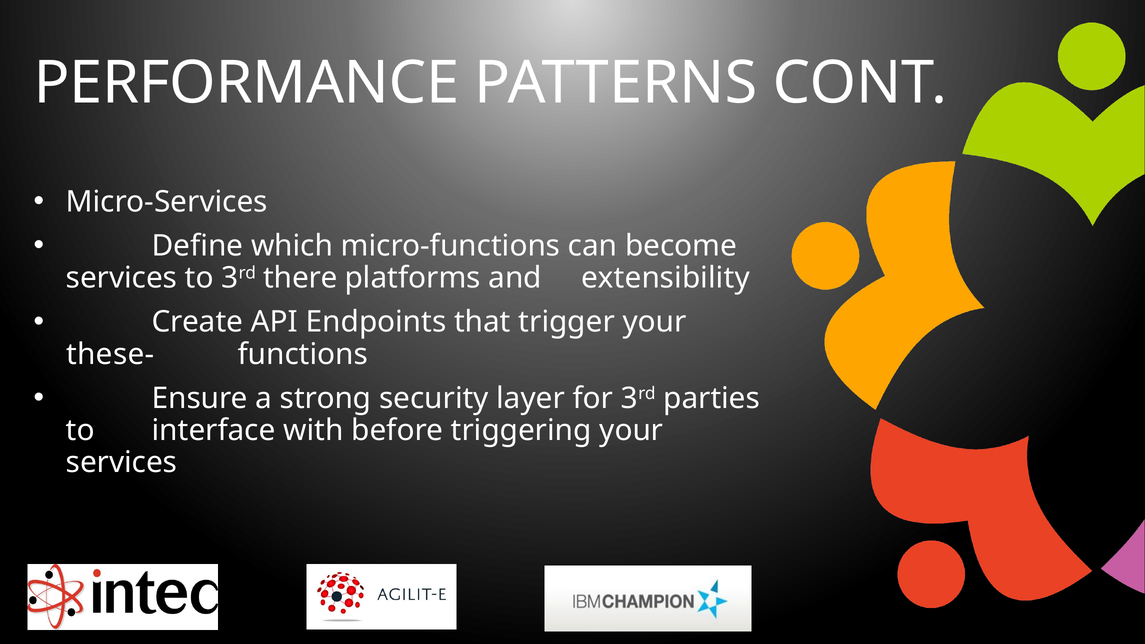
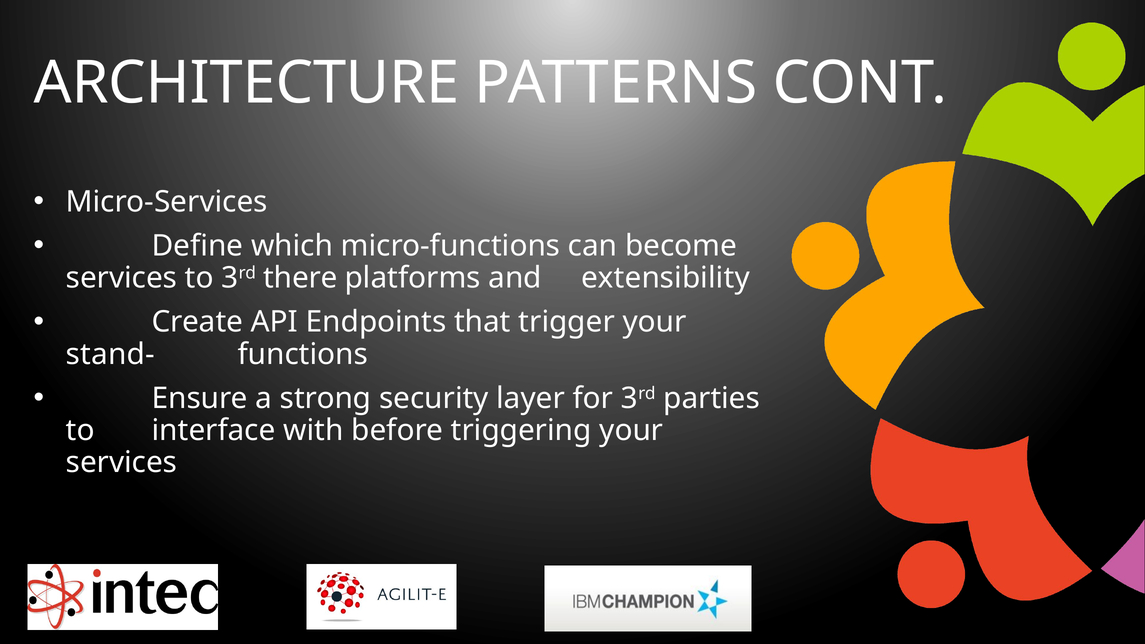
PERFORMANCE: PERFORMANCE -> ARCHITECTURE (246, 83)
these-: these- -> stand- (110, 354)
